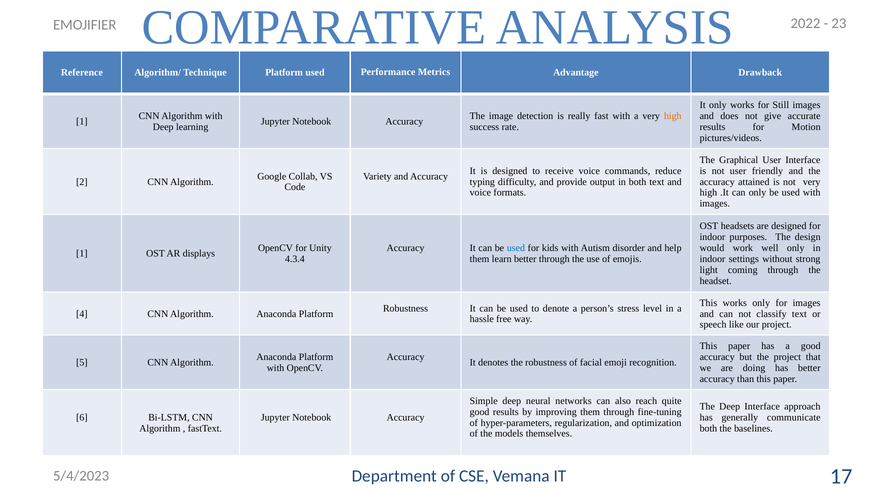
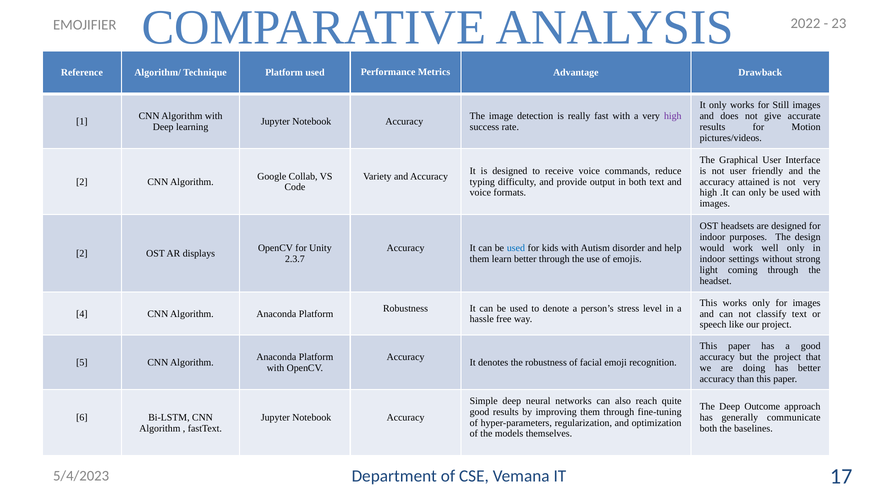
high colour: orange -> purple (673, 116)
1: 1 -> 2 (82, 253)
4.3.4: 4.3.4 -> 2.3.7 (295, 259)
Deep Interface: Interface -> Outcome (762, 406)
